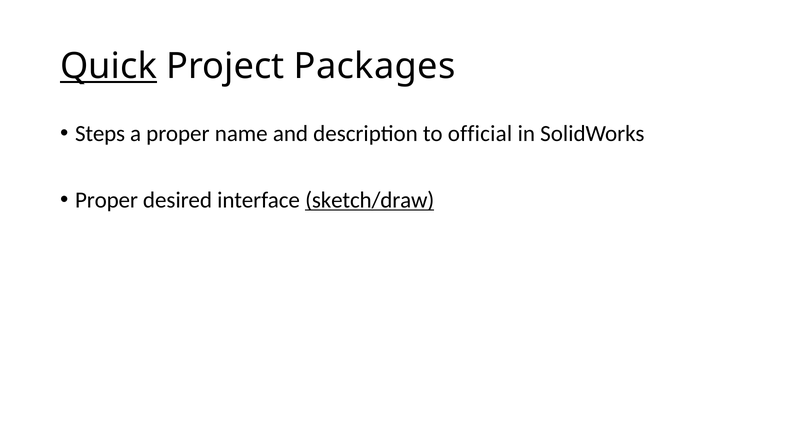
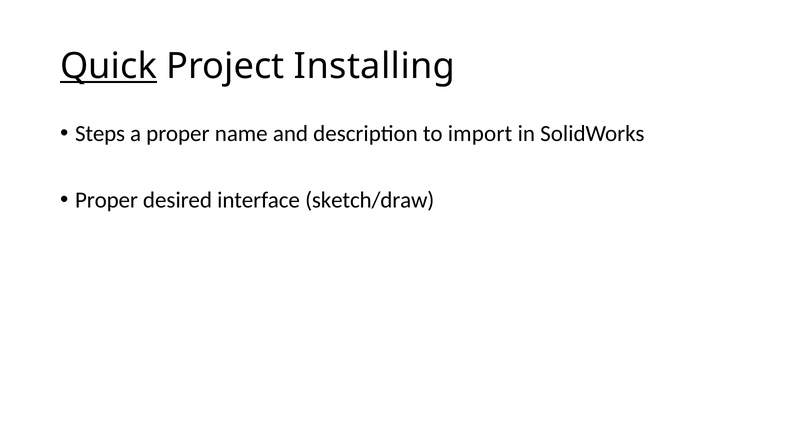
Packages: Packages -> Installing (375, 66)
official: official -> import (480, 134)
sketch/draw underline: present -> none (370, 200)
